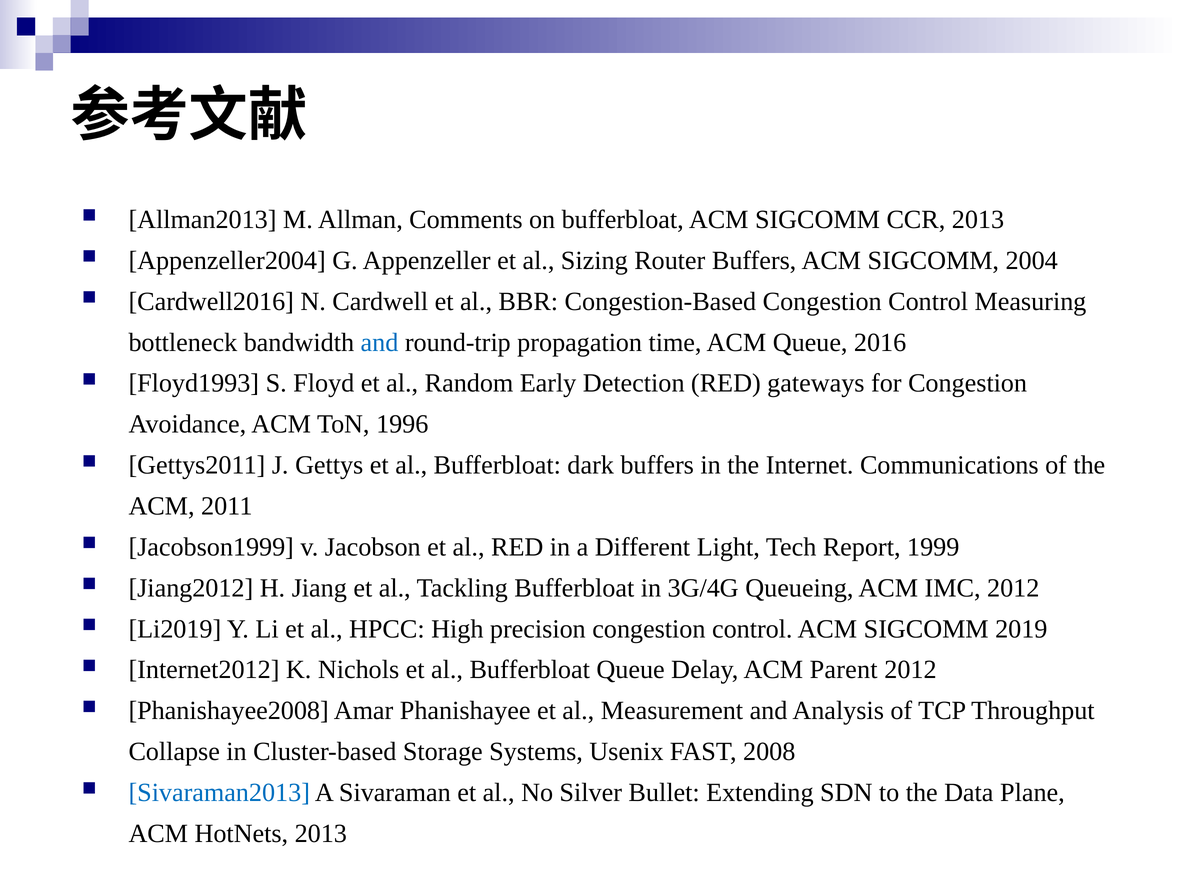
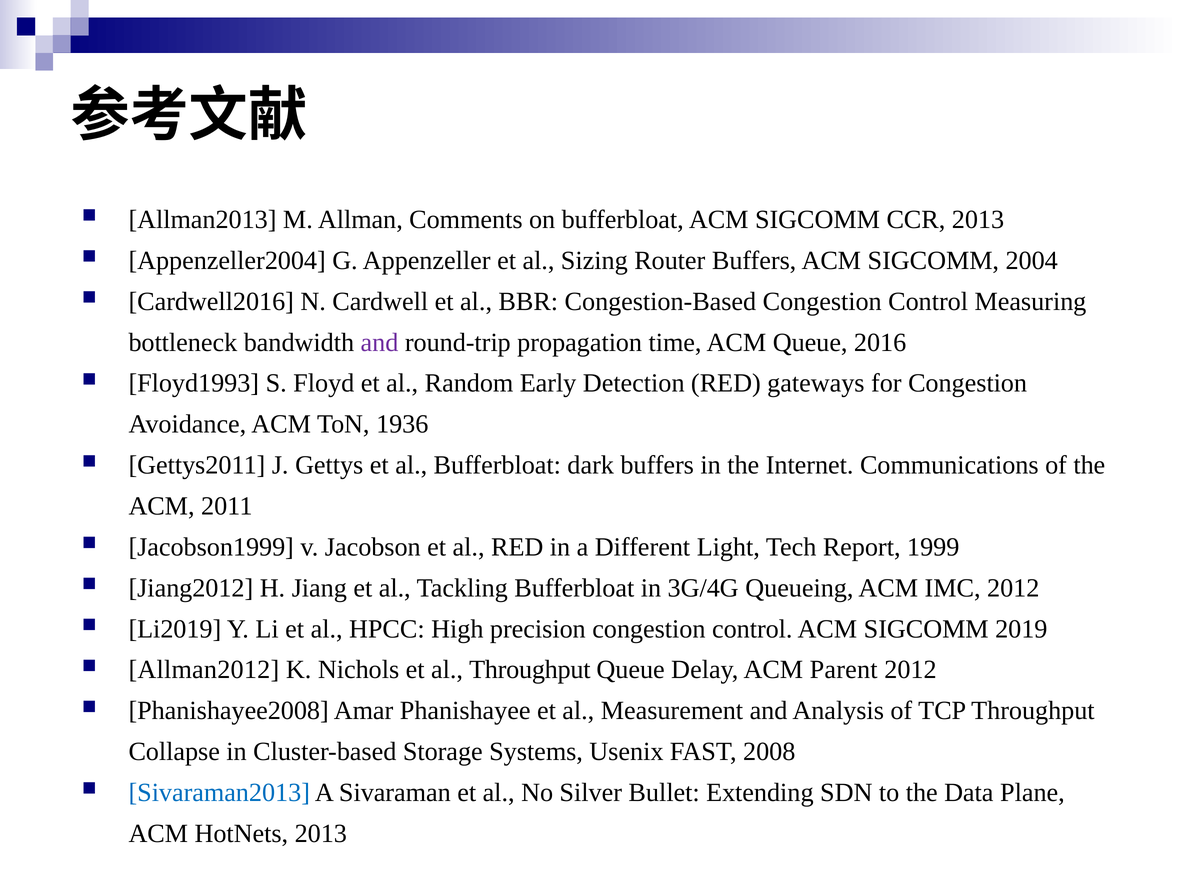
and colour: blue -> purple (379, 342)
1996: 1996 -> 1936 (402, 424)
Internet2012: Internet2012 -> Allman2012 (204, 670)
Nichols et al Bufferbloat: Bufferbloat -> Throughput (530, 670)
